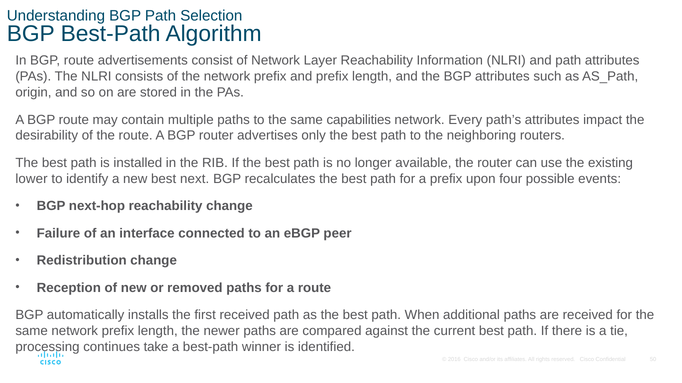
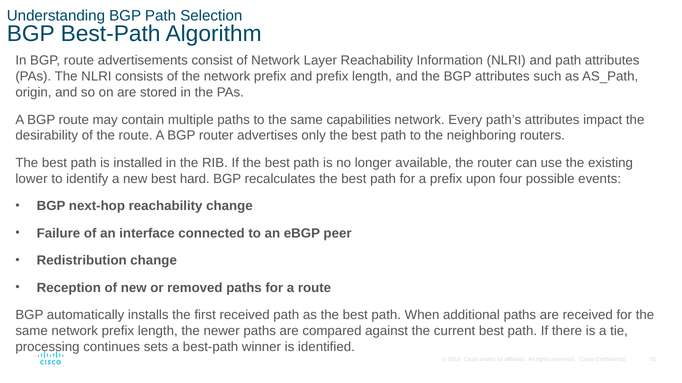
next: next -> hard (195, 179)
take: take -> sets (156, 347)
